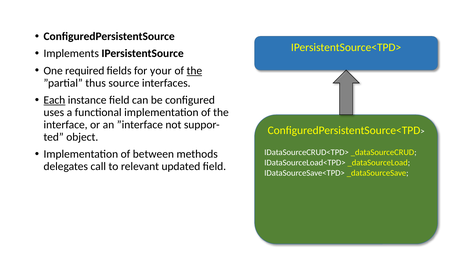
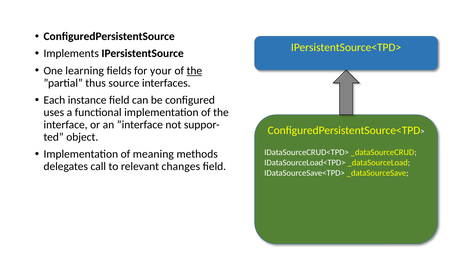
required: required -> learning (85, 71)
Each underline: present -> none (54, 100)
between: between -> meaning (153, 155)
updated: updated -> changes (181, 167)
